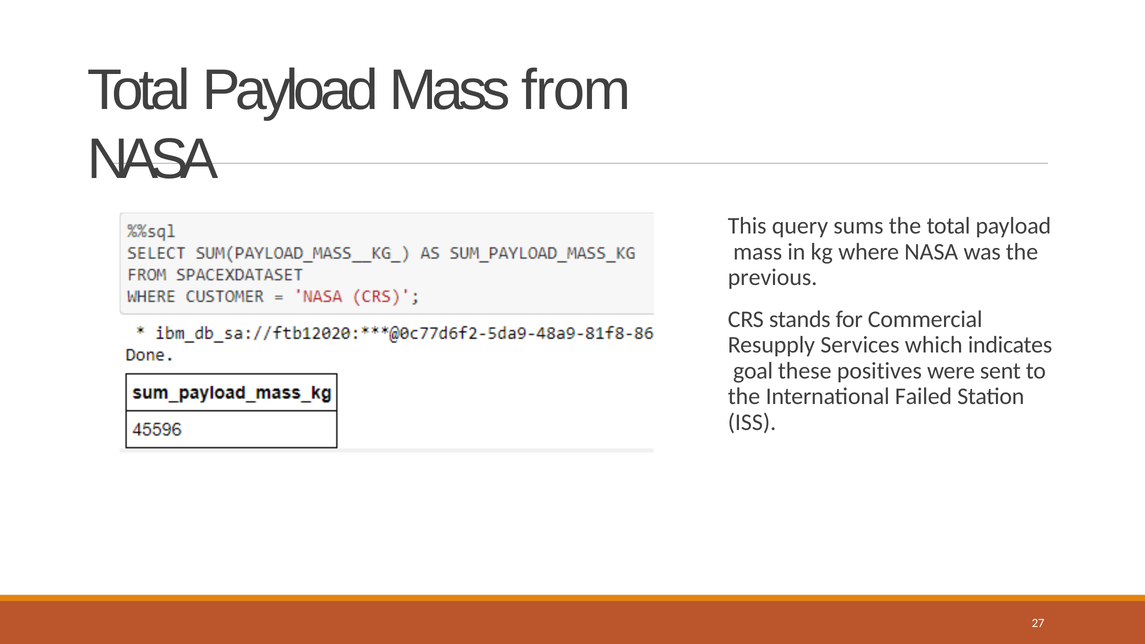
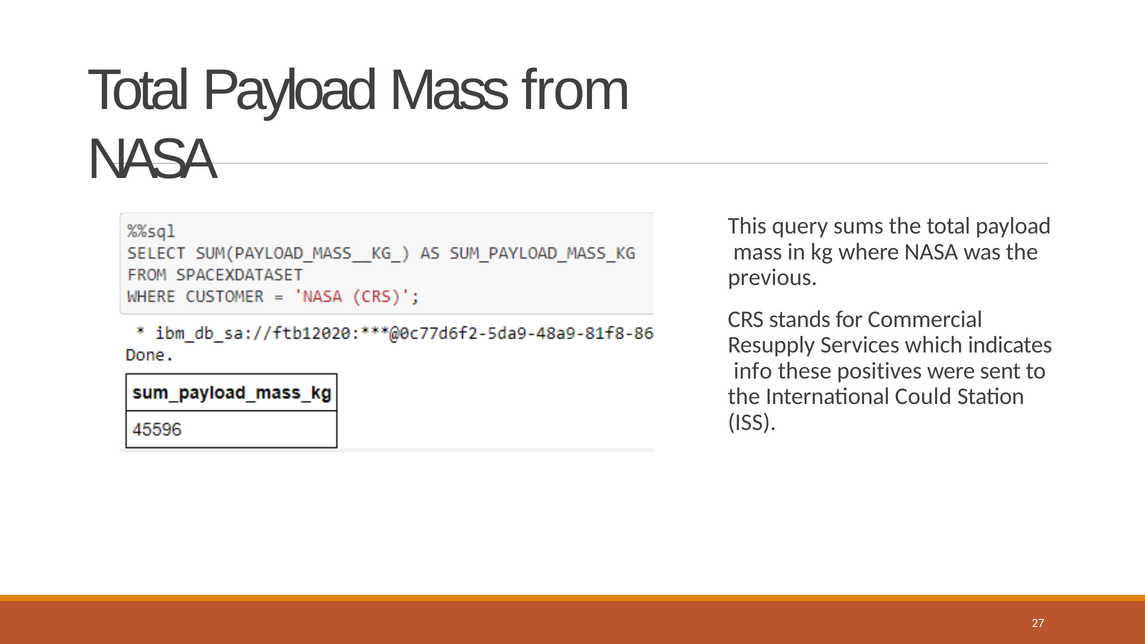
goal: goal -> info (753, 371)
Failed: Failed -> Could (923, 397)
